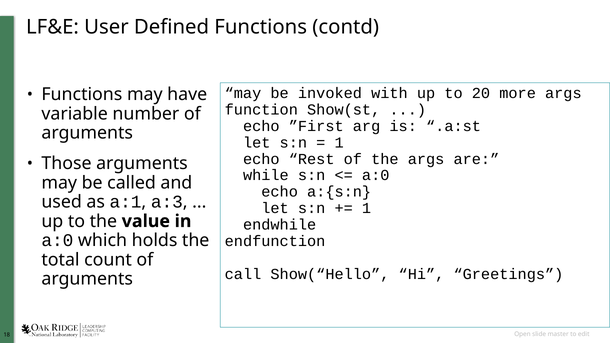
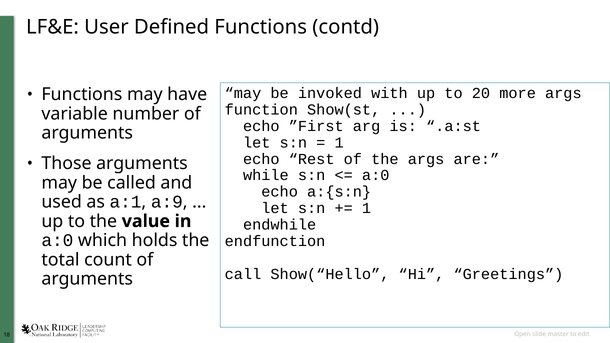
a:3: a:3 -> a:9 (167, 202)
